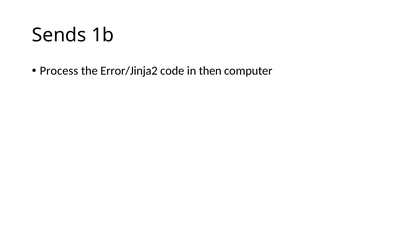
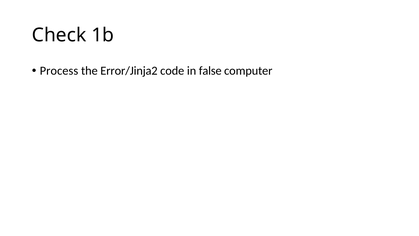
Sends: Sends -> Check (59, 35)
then: then -> false (210, 71)
